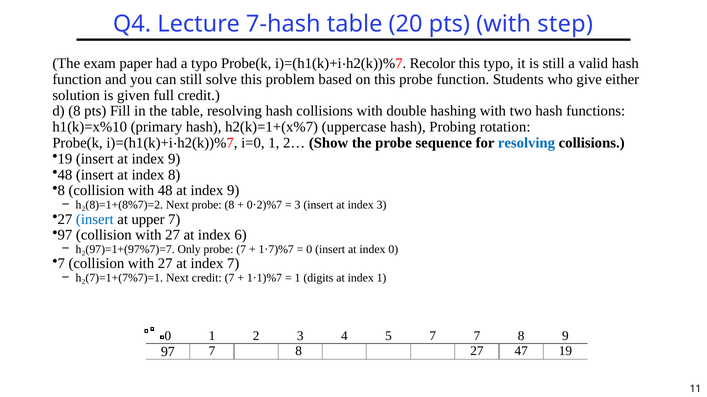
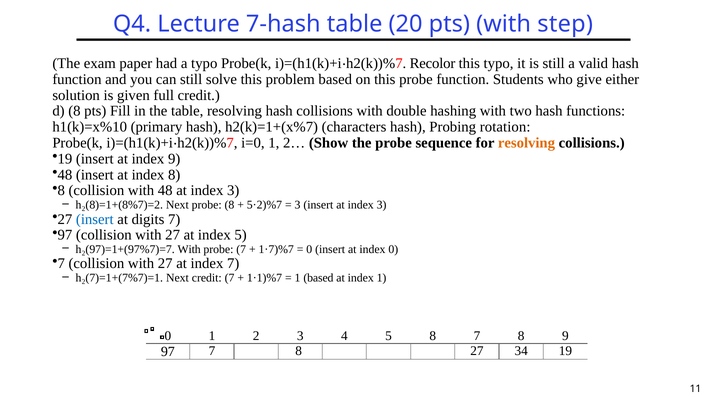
uppercase: uppercase -> characters (354, 127)
resolving colour: blue -> orange (526, 143)
48 at index 9: 9 -> 3 (233, 191)
0·2)%7: 0·2)%7 -> 5·2)%7 (264, 205)
upper: upper -> digits (148, 220)
index 6: 6 -> 5 (241, 235)
h₂(97)=1+(97%7)=7 Only: Only -> With (189, 250)
1 digits: digits -> based (318, 278)
5 7: 7 -> 8 (433, 336)
47: 47 -> 34 (521, 352)
